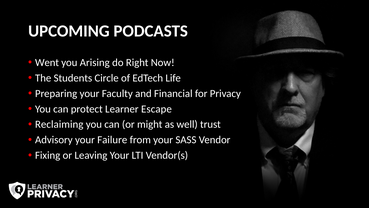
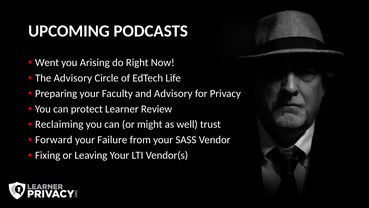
The Students: Students -> Advisory (73, 78)
and Financial: Financial -> Advisory (173, 93)
Escape: Escape -> Review (157, 109)
Advisory: Advisory -> Forward (54, 140)
